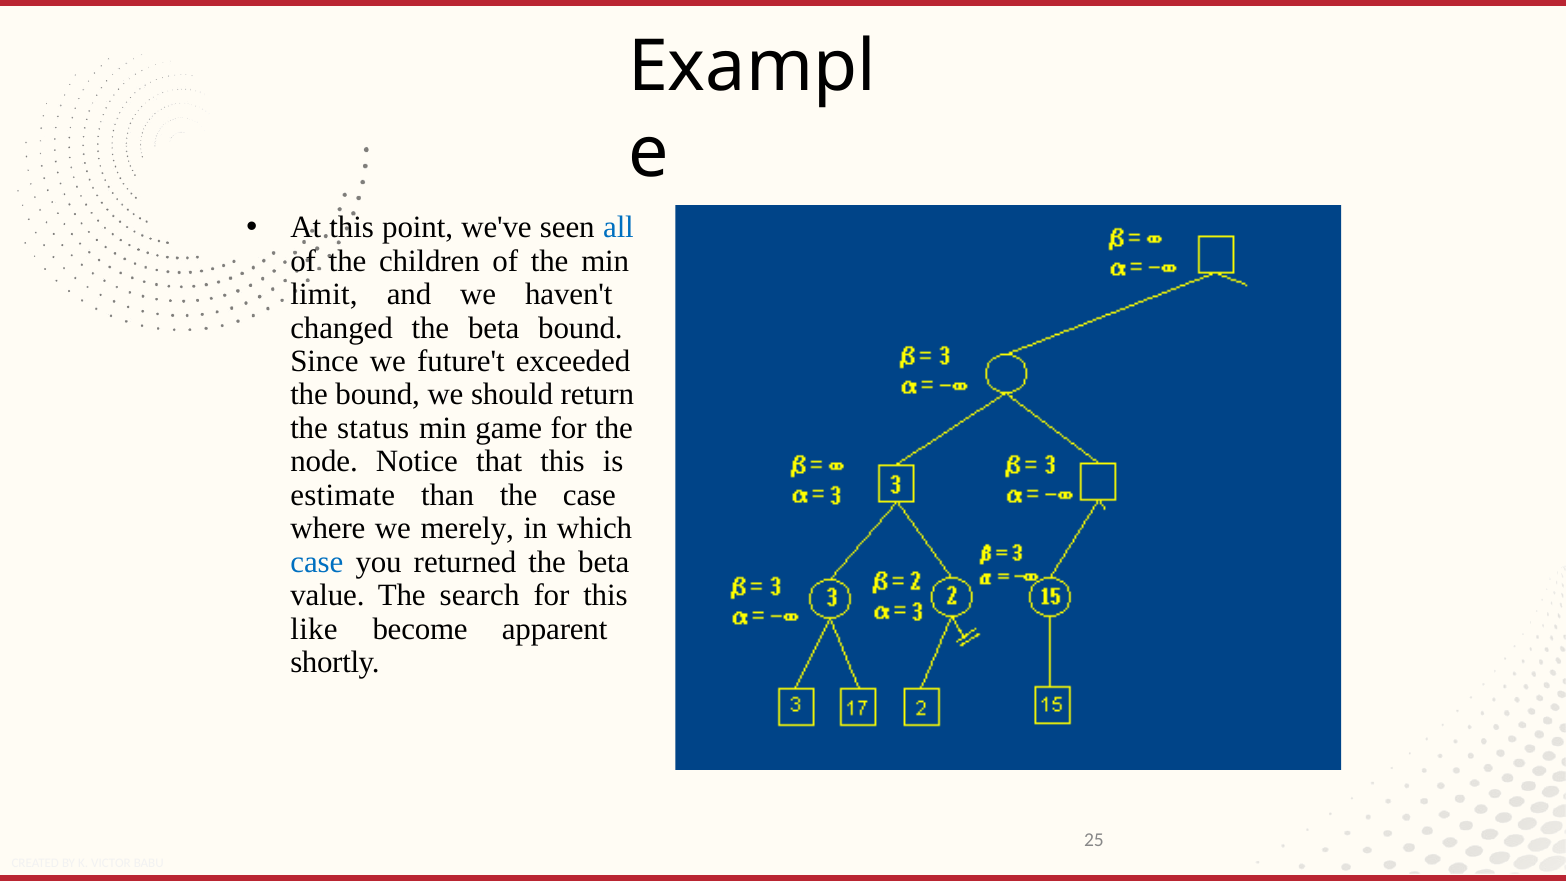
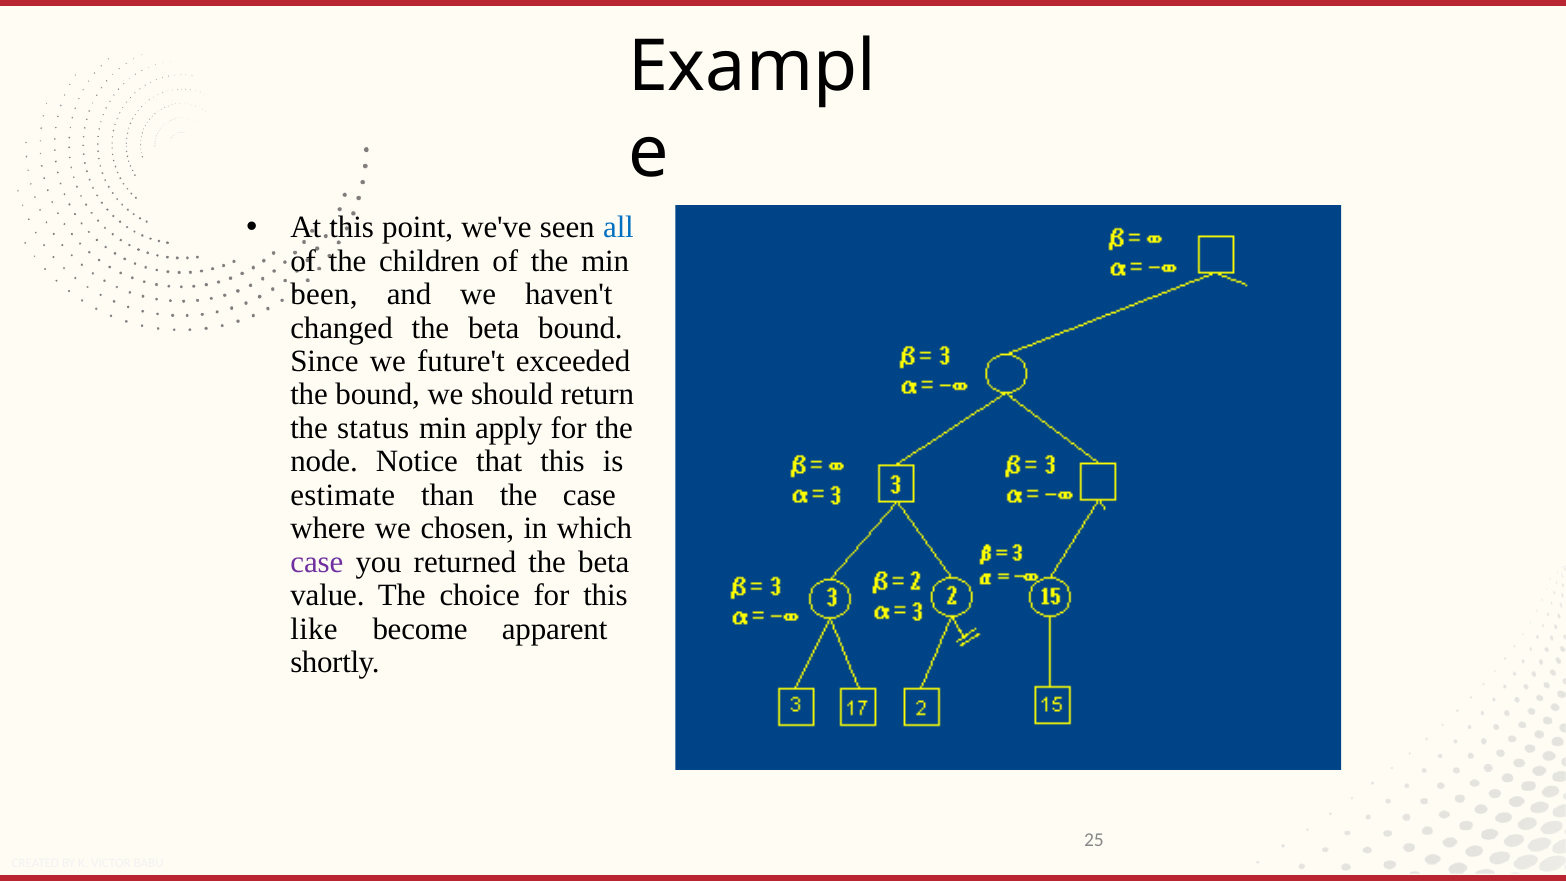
limit: limit -> been (324, 294)
game: game -> apply (509, 428)
merely: merely -> chosen (467, 529)
case colour: blue -> purple (317, 562)
search: search -> choice (480, 596)
